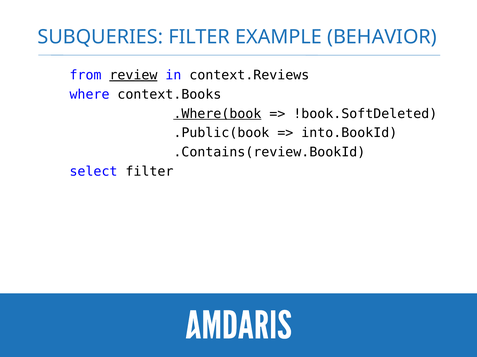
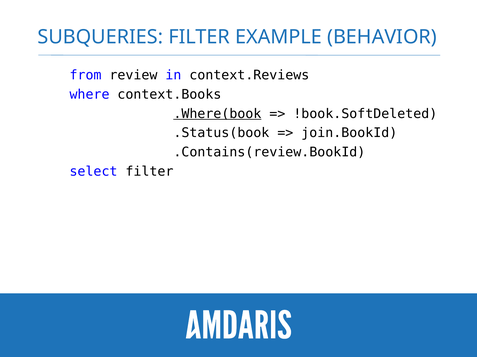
review underline: present -> none (133, 75)
.Public(book: .Public(book -> .Status(book (221, 133)
into.BookId: into.BookId -> join.BookId (349, 133)
